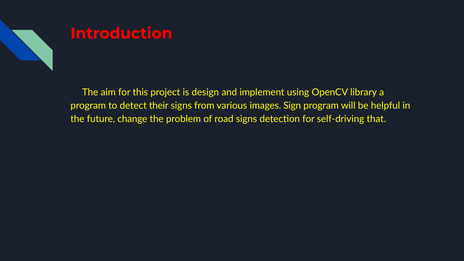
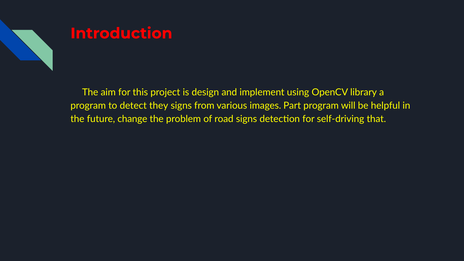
their: their -> they (159, 106)
Sign: Sign -> Part (292, 106)
